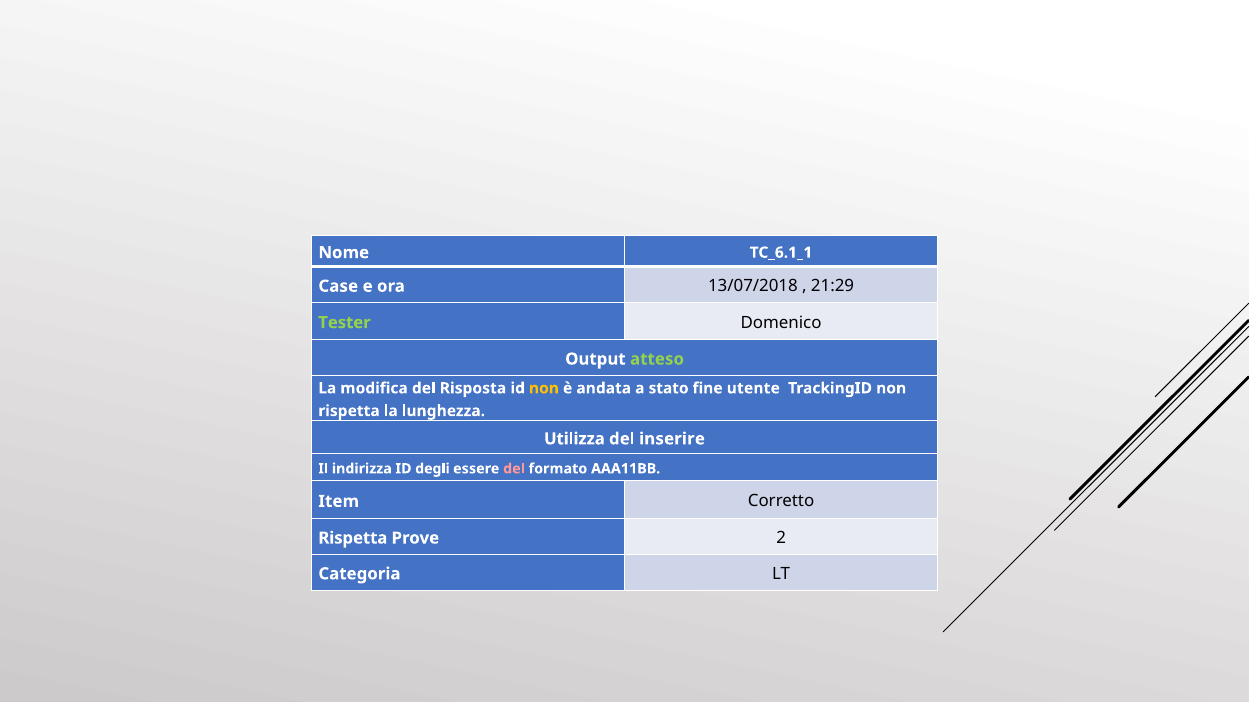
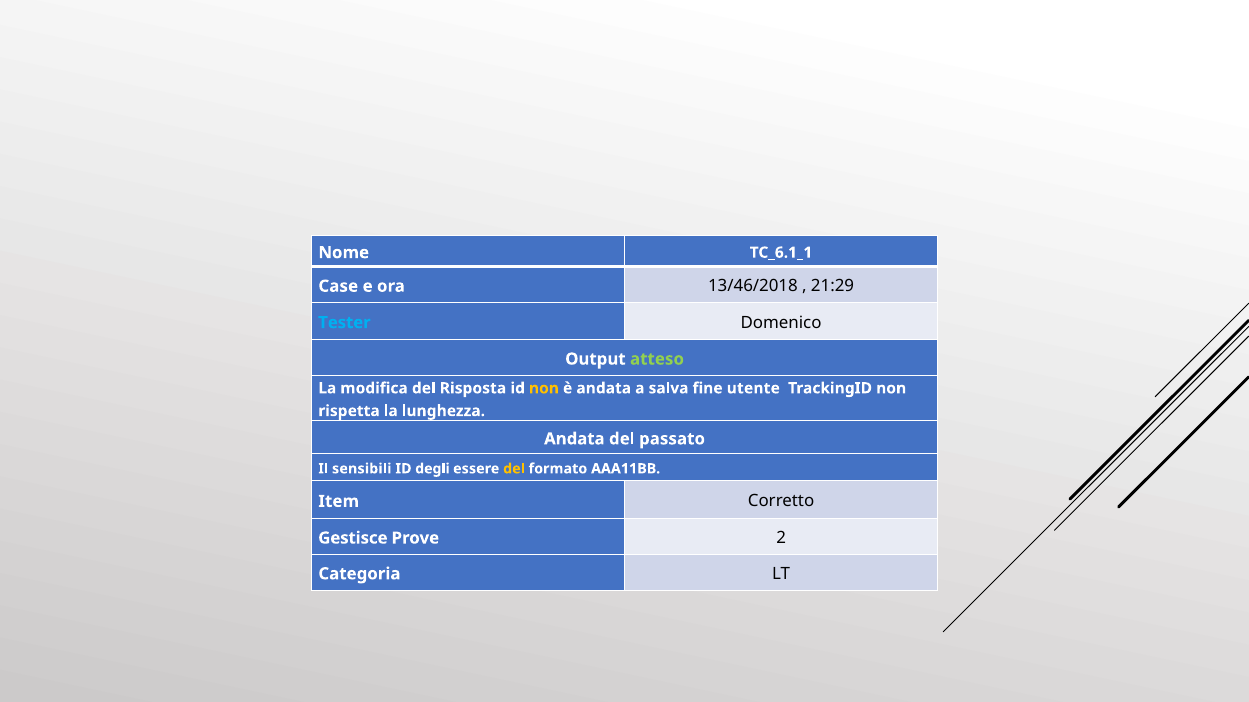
13/07/2018: 13/07/2018 -> 13/46/2018 (753, 286)
Tester colour: light green -> light blue (344, 323)
stato: stato -> salva (669, 389)
Utilizza: Utilizza -> Andata (574, 439)
inserire: inserire -> passato (672, 439)
indirizza: indirizza -> sensibili (362, 469)
del colour: pink -> yellow (514, 469)
Rispetta: Rispetta -> Gestisce (353, 538)
